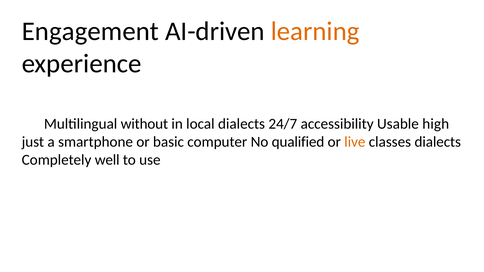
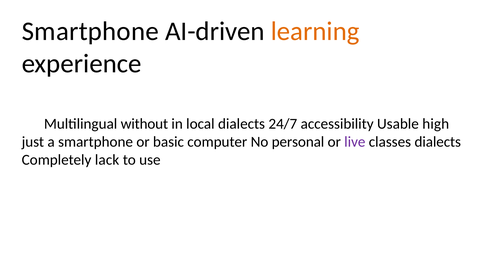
Engagement: Engagement -> Smartphone (90, 31)
qualified: qualified -> personal (298, 142)
live colour: orange -> purple (355, 142)
well: well -> lack (107, 160)
